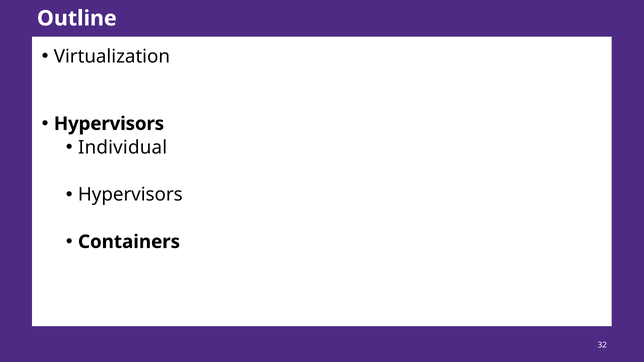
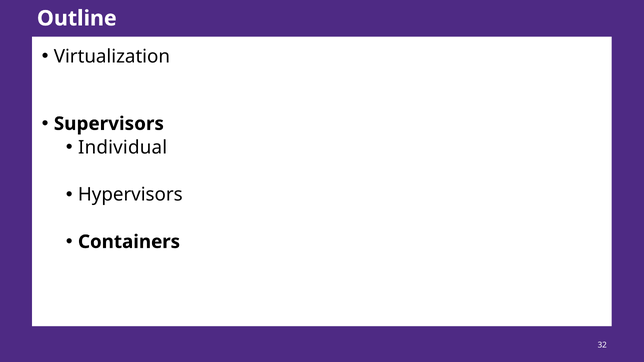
Hypervisors: Hypervisors -> Supervisors (109, 124)
